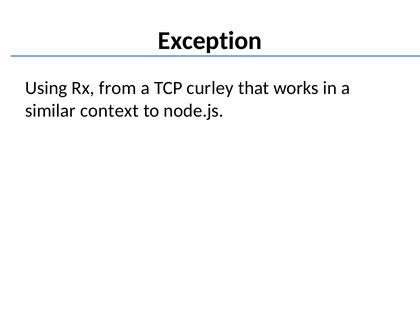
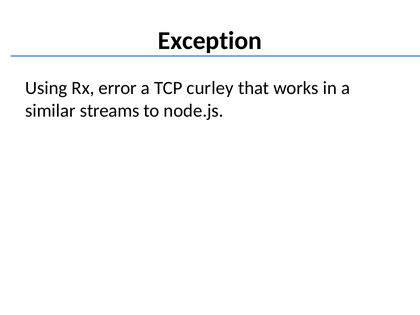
from: from -> error (118, 88)
context: context -> streams (110, 111)
